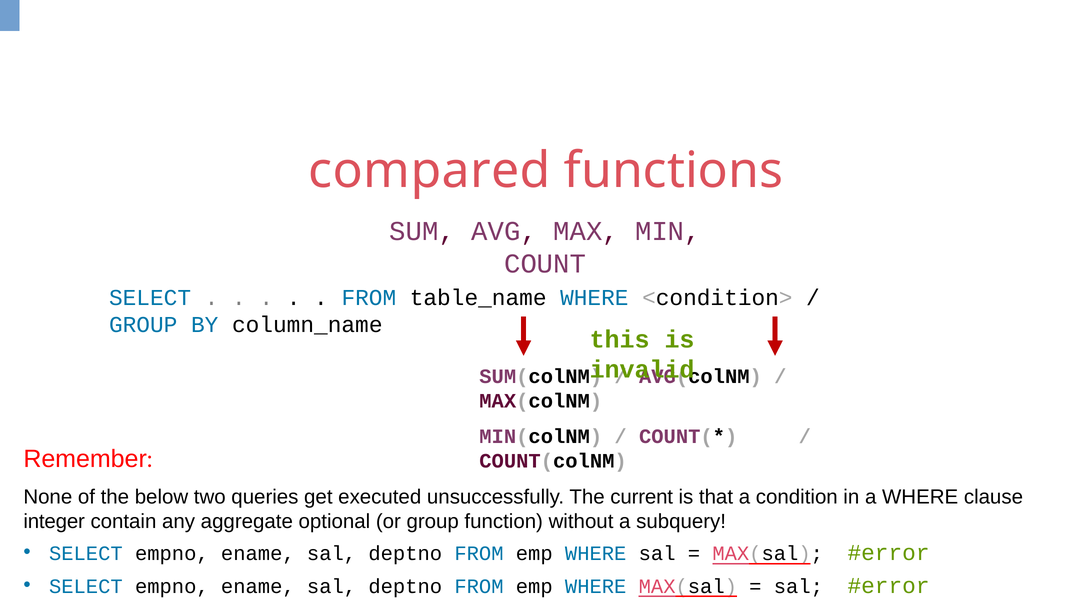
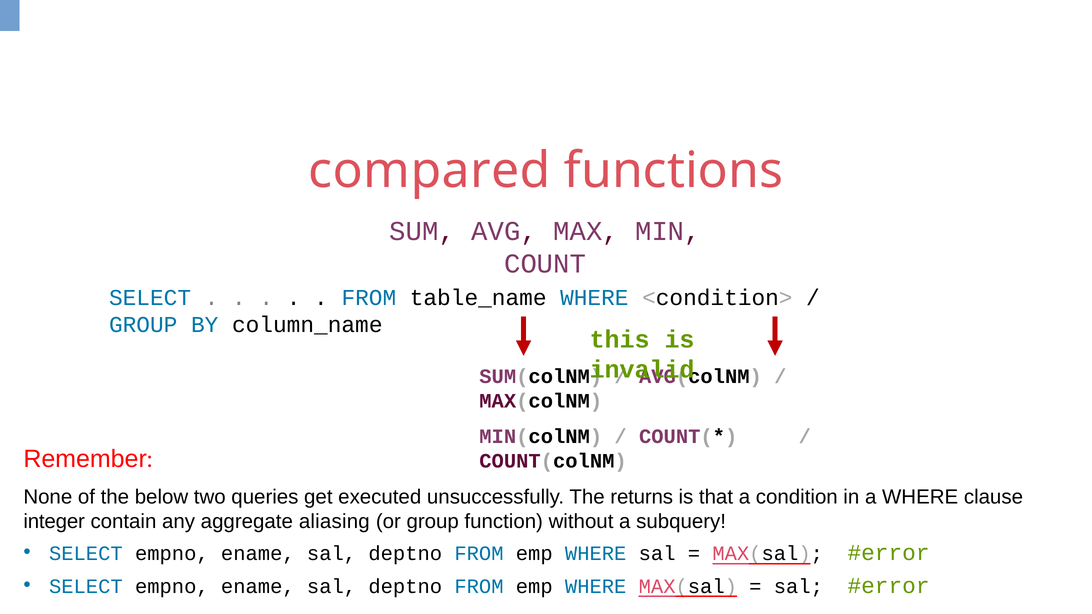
current: current -> returns (642, 497)
optional: optional -> aliasing (334, 522)
